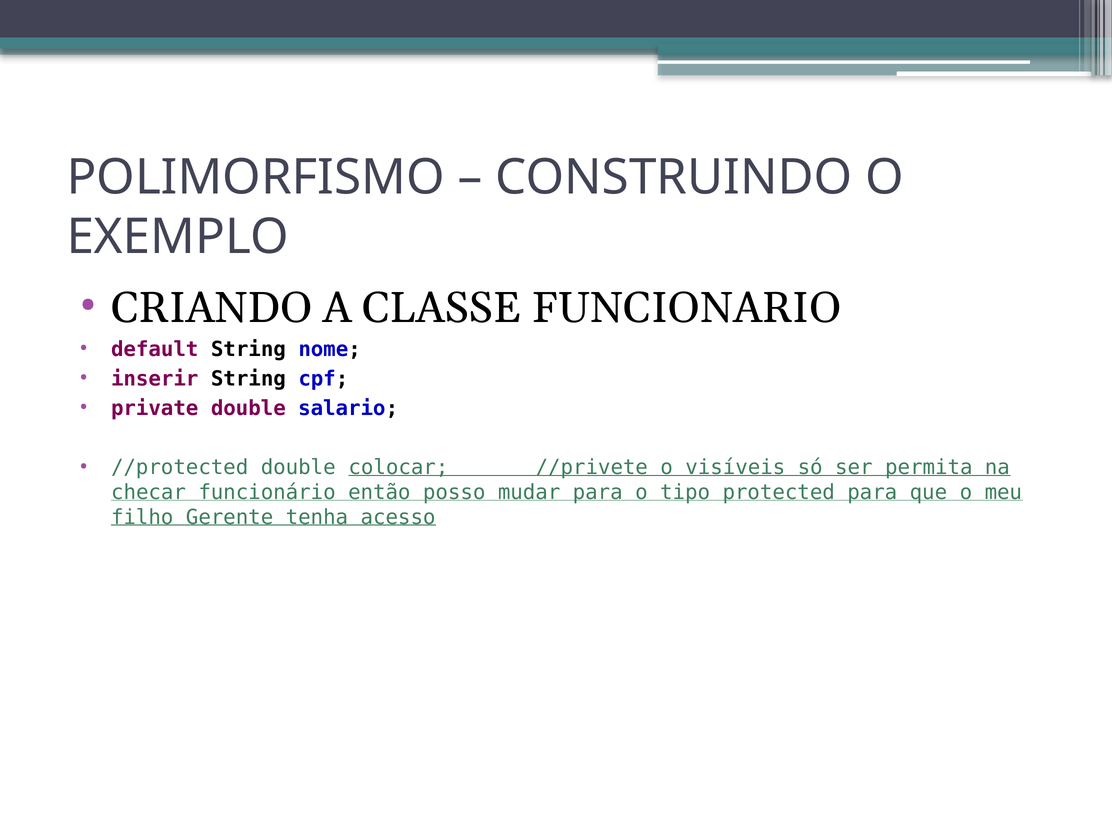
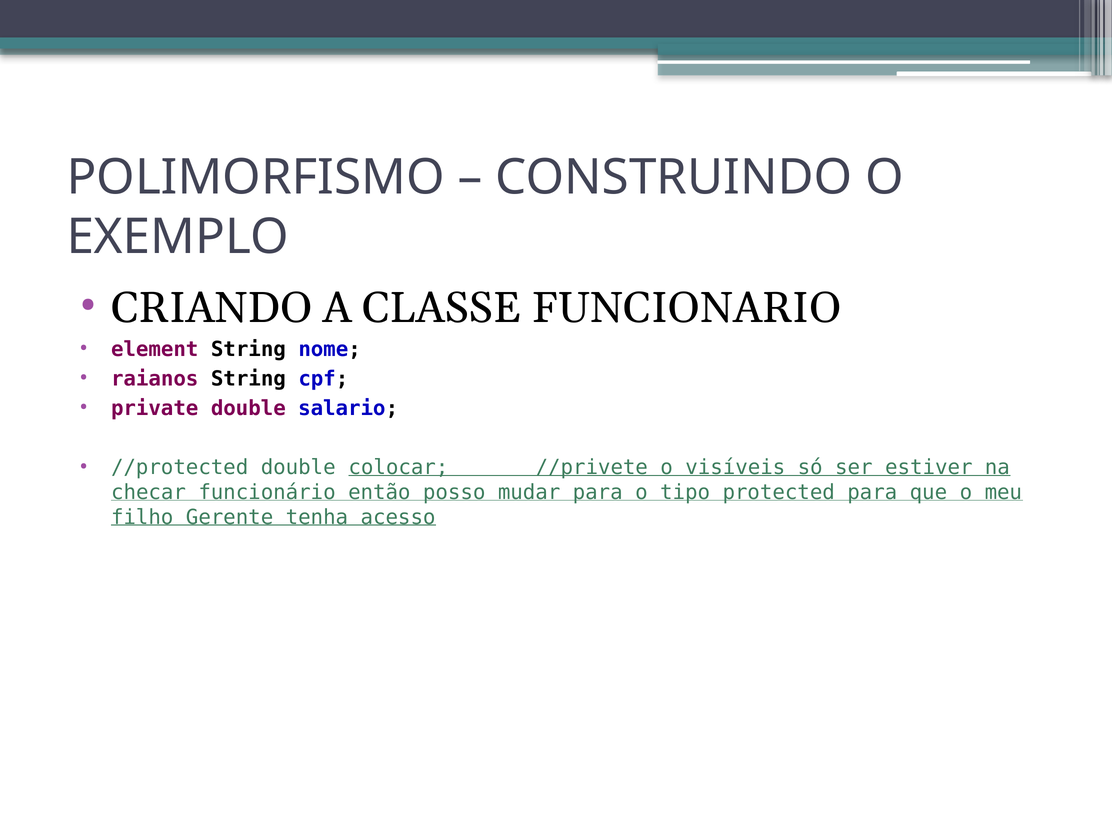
default: default -> element (155, 349)
inserir: inserir -> raianos (155, 379)
permita: permita -> estiver (929, 468)
